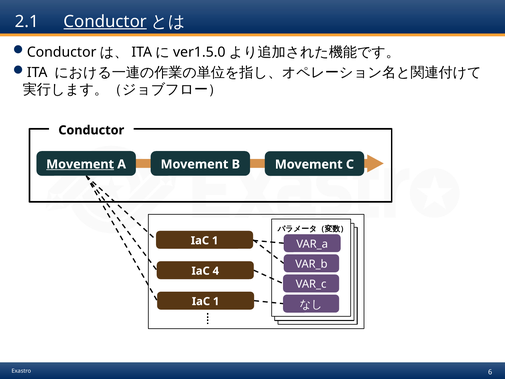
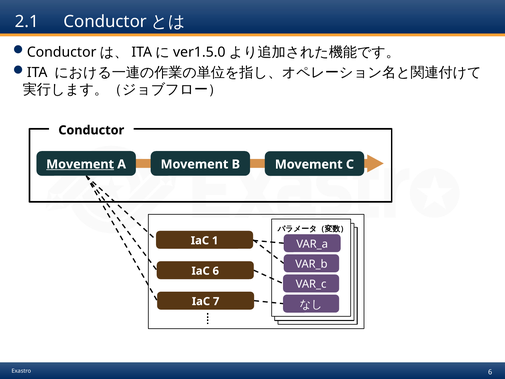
Conductor underline: present -> none (105, 21)
IaC 4: 4 -> 6 (216, 271)
1: 1 -> 7 (216, 301)
